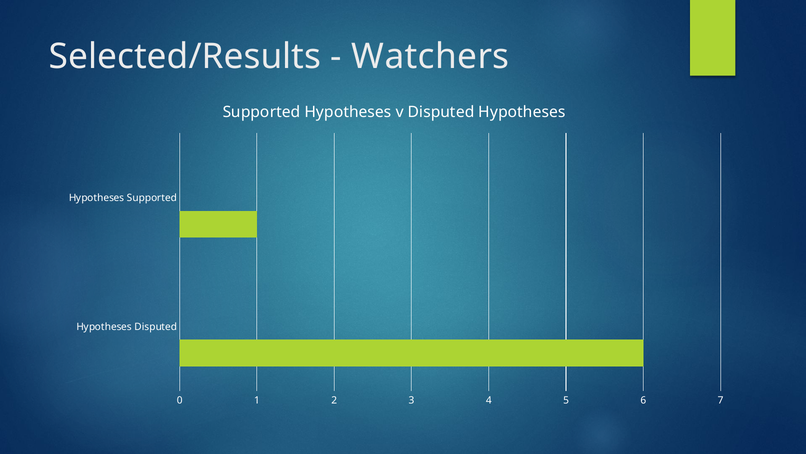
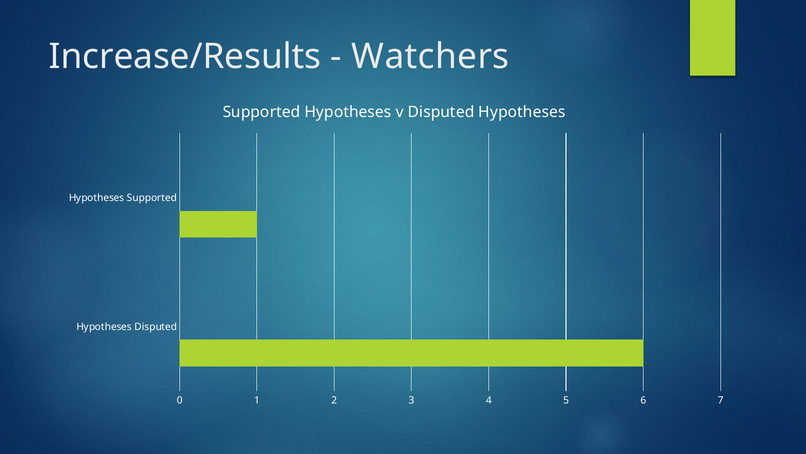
Selected/Results: Selected/Results -> Increase/Results (185, 57)
